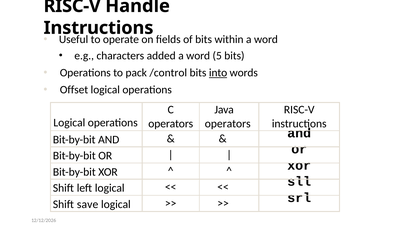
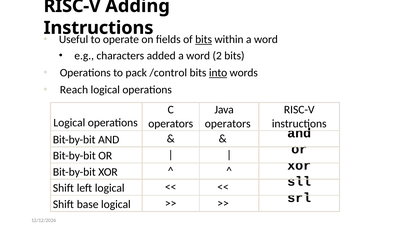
Handle: Handle -> Adding (138, 6)
bits underline: none -> present (204, 40)
5: 5 -> 2 (217, 56)
Offset: Offset -> Reach (74, 90)
save: save -> base (88, 204)
